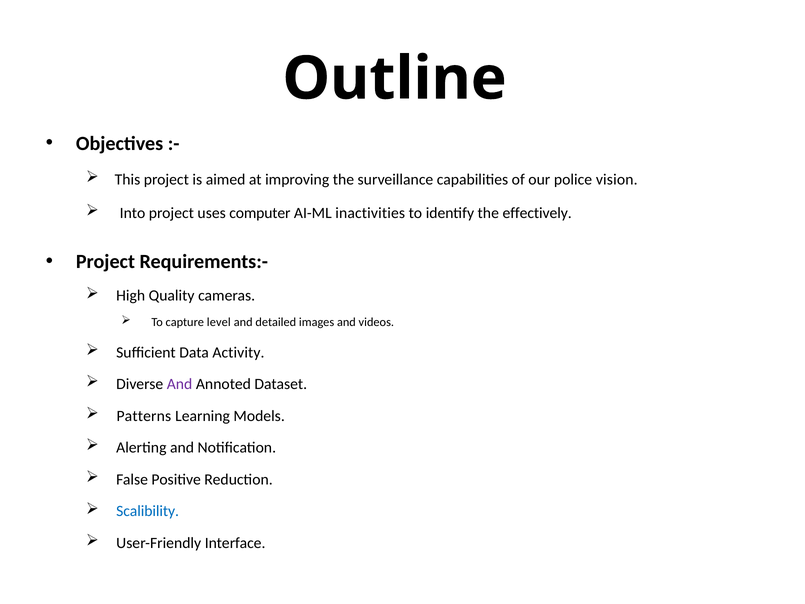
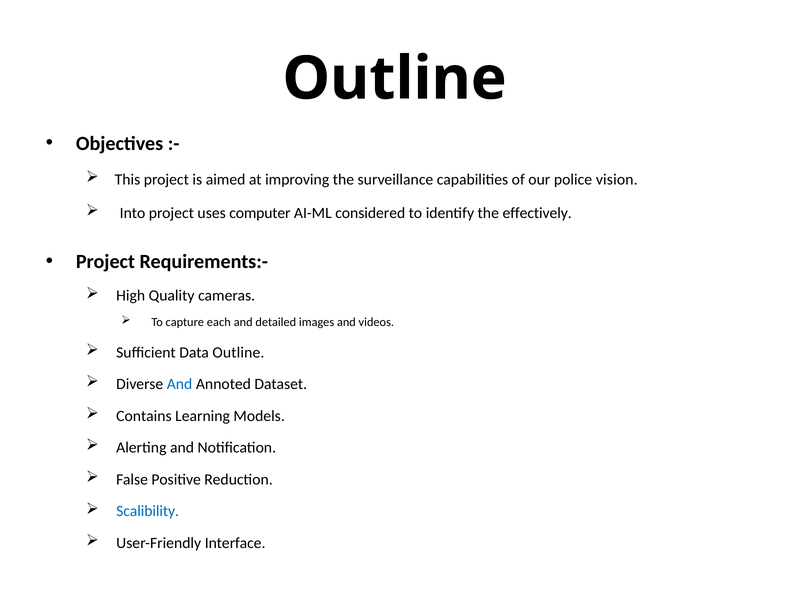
inactivities: inactivities -> considered (370, 213)
level: level -> each (219, 322)
Data Activity: Activity -> Outline (238, 352)
And colour: purple -> blue (180, 384)
Patterns: Patterns -> Contains (144, 416)
